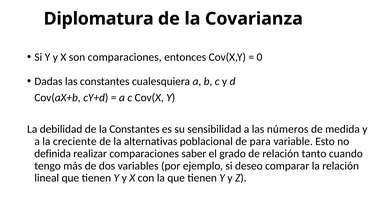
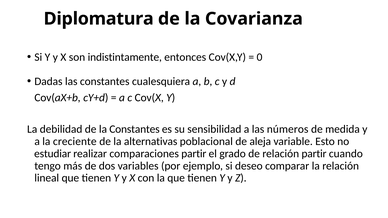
son comparaciones: comparaciones -> indistintamente (125, 57)
para: para -> aleja (260, 142)
definida: definida -> estudiar (53, 154)
comparaciones saber: saber -> partir (194, 154)
relación tanto: tanto -> partir (314, 154)
